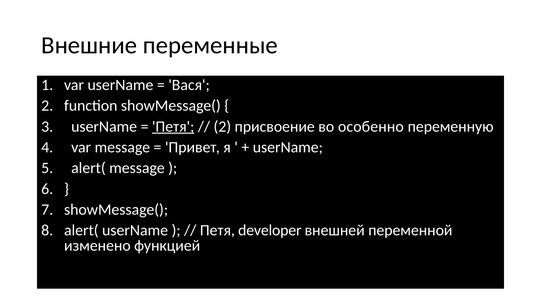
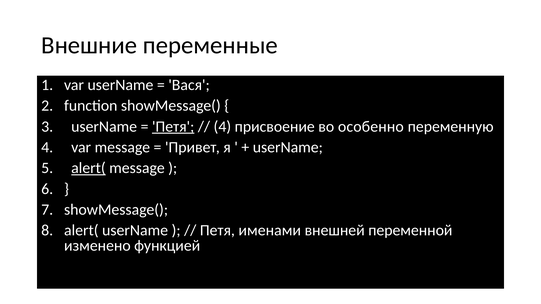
2: 2 -> 4 (222, 127)
alert( underline: none -> present (88, 168)
developer: developer -> именами (270, 231)
